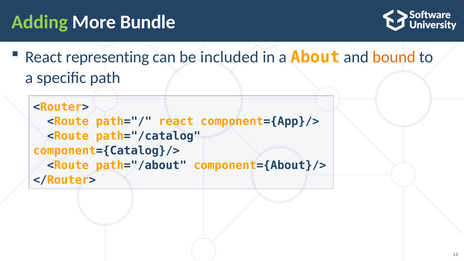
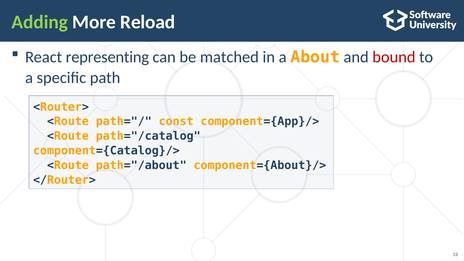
Bundle: Bundle -> Reload (148, 22)
included: included -> matched (229, 57)
bound colour: orange -> red (394, 57)
path="/ react: react -> const (176, 121)
